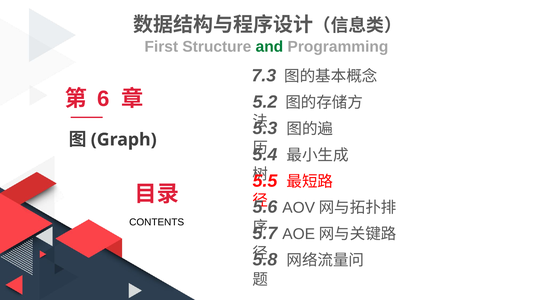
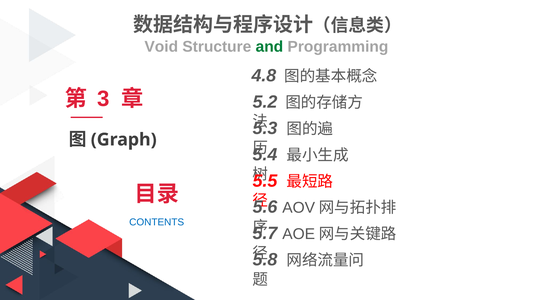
First: First -> Void (161, 47)
7.3: 7.3 -> 4.8 (264, 76)
6: 6 -> 3 (103, 99)
CONTENTS colour: black -> blue (157, 222)
